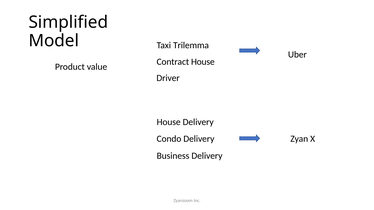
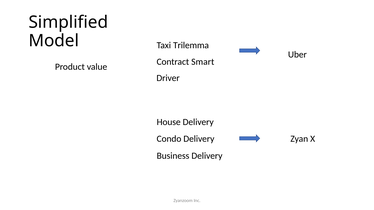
Contract House: House -> Smart (203, 62)
